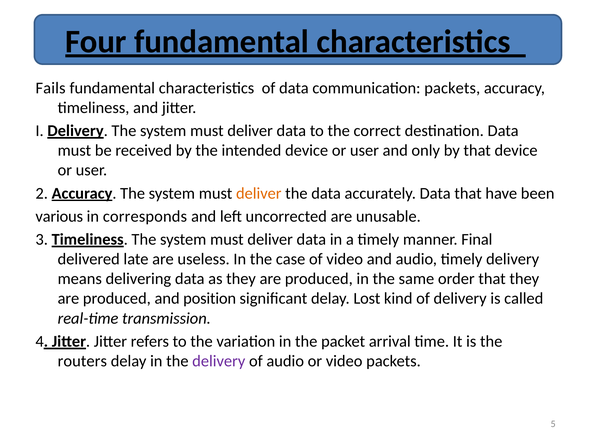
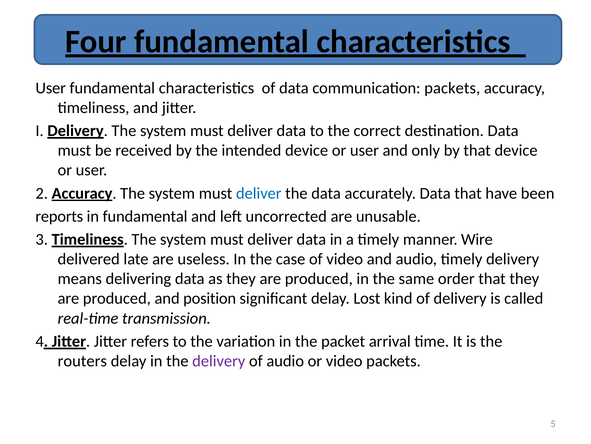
Fails: Fails -> User (51, 88)
deliver colour: orange -> blue (259, 193)
various: various -> reports (59, 216)
in corresponds: corresponds -> fundamental (145, 216)
Final: Final -> Wire (477, 239)
